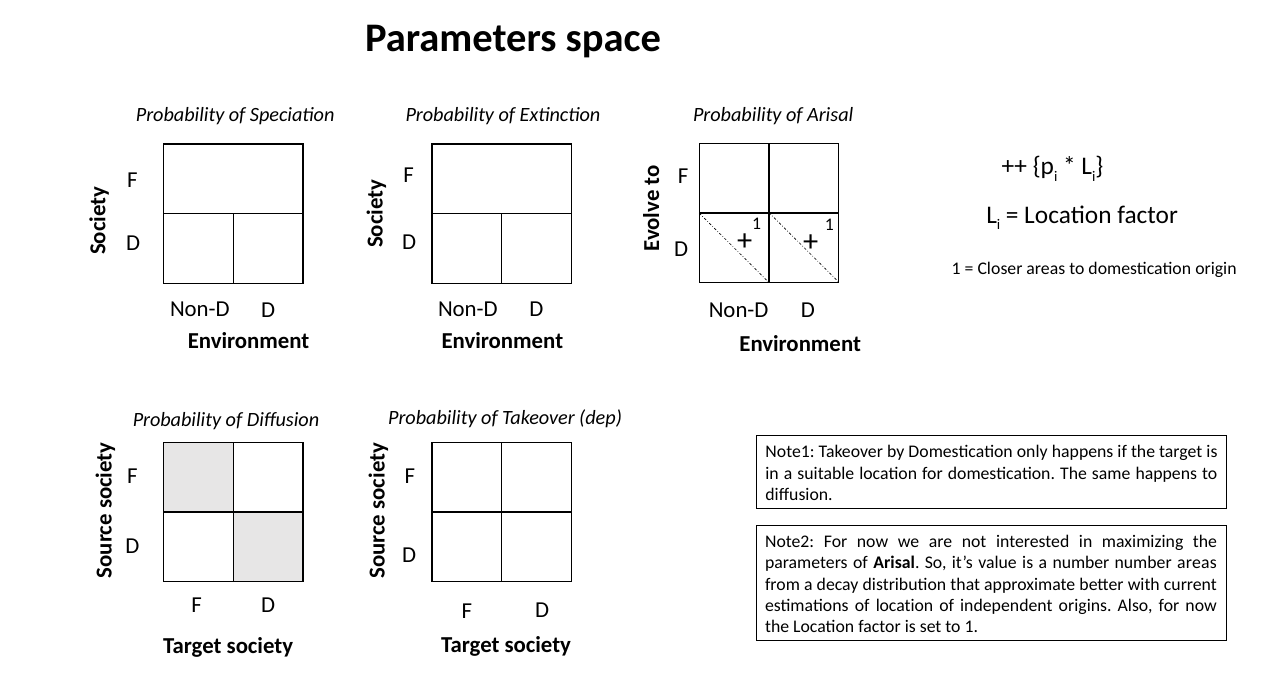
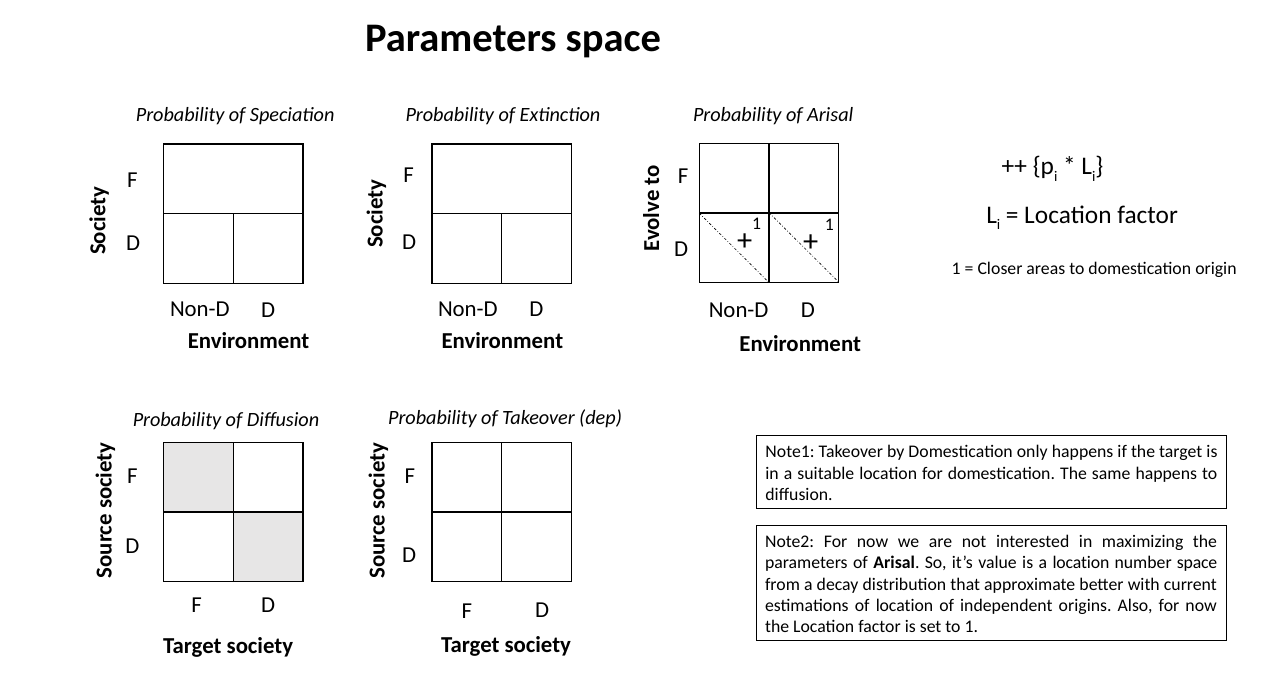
a number: number -> location (1081, 563)
number areas: areas -> space (1197, 563)
